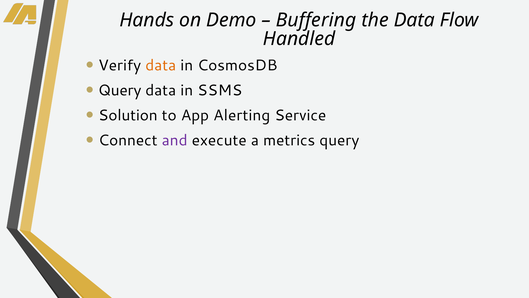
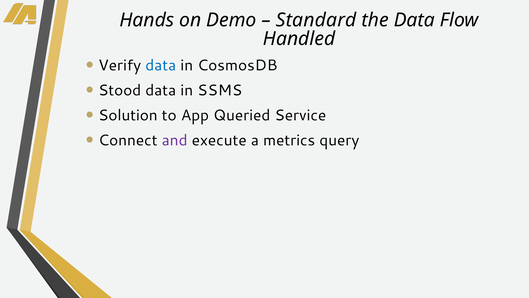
Buffering: Buffering -> Standard (316, 20)
data colour: orange -> blue (161, 65)
Query: Query -> Stood (120, 90)
Alerting: Alerting -> Queried (242, 115)
